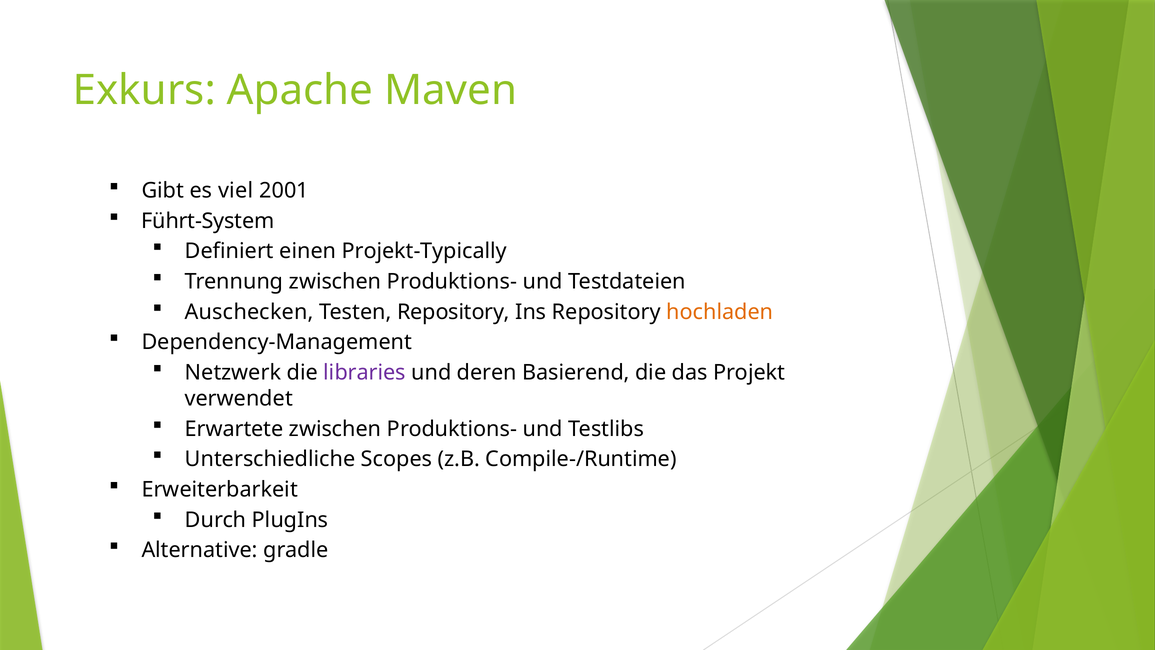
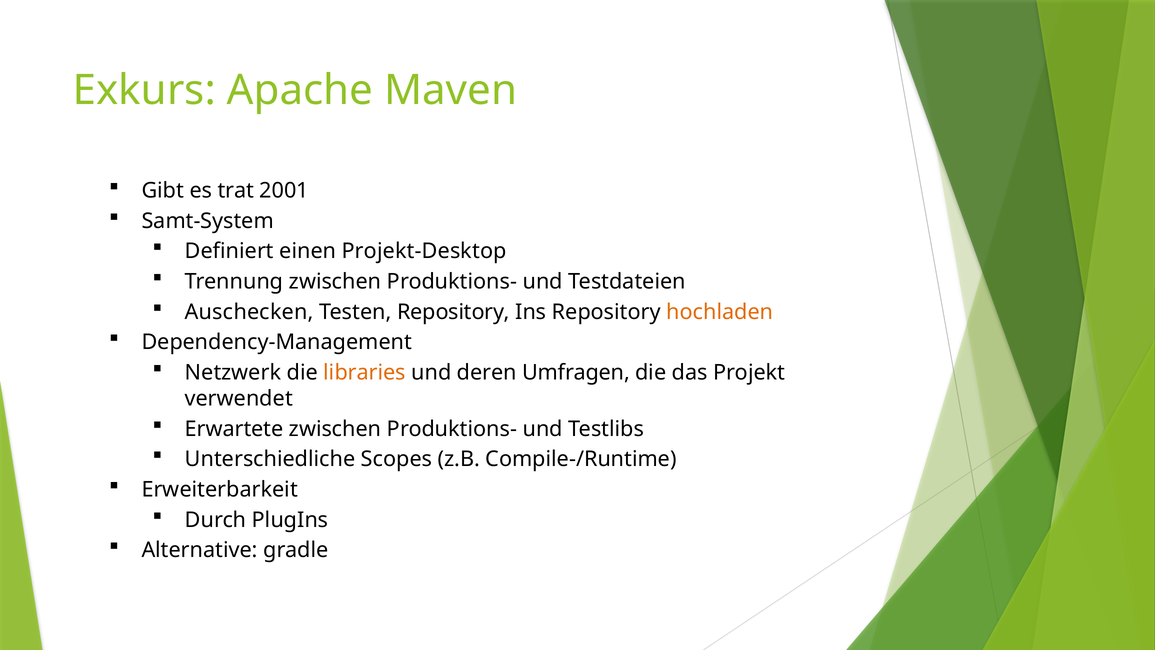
viel: viel -> trat (236, 191)
Führt-System: Führt-System -> Samt-System (208, 221)
Projekt-Typically: Projekt-Typically -> Projekt-Desktop (424, 251)
libraries colour: purple -> orange (365, 372)
Basierend: Basierend -> Umfragen (576, 372)
